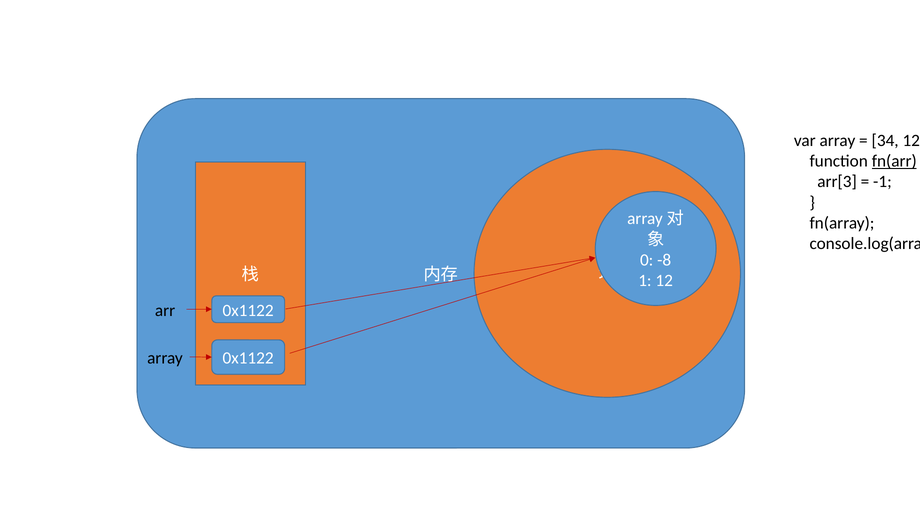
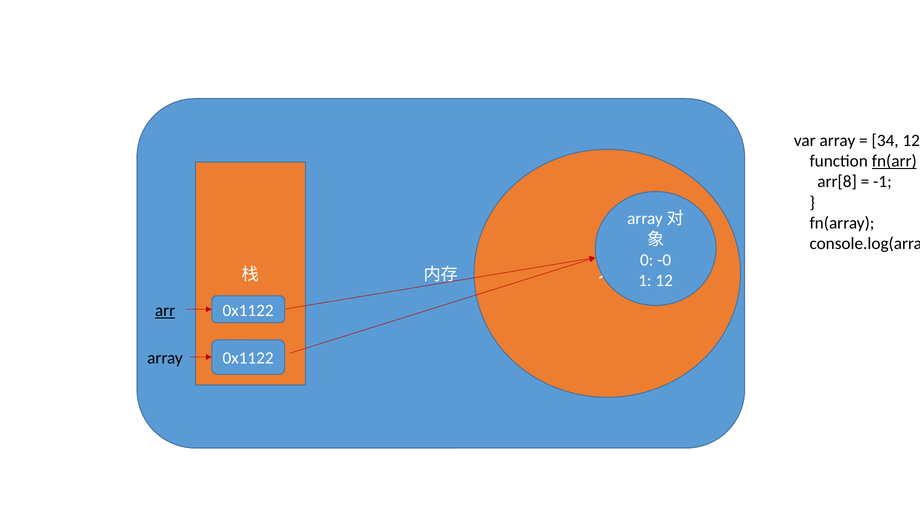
arr[3: arr[3 -> arr[8 (837, 182)
-8: -8 -> -0 (664, 260)
arr underline: none -> present (165, 311)
